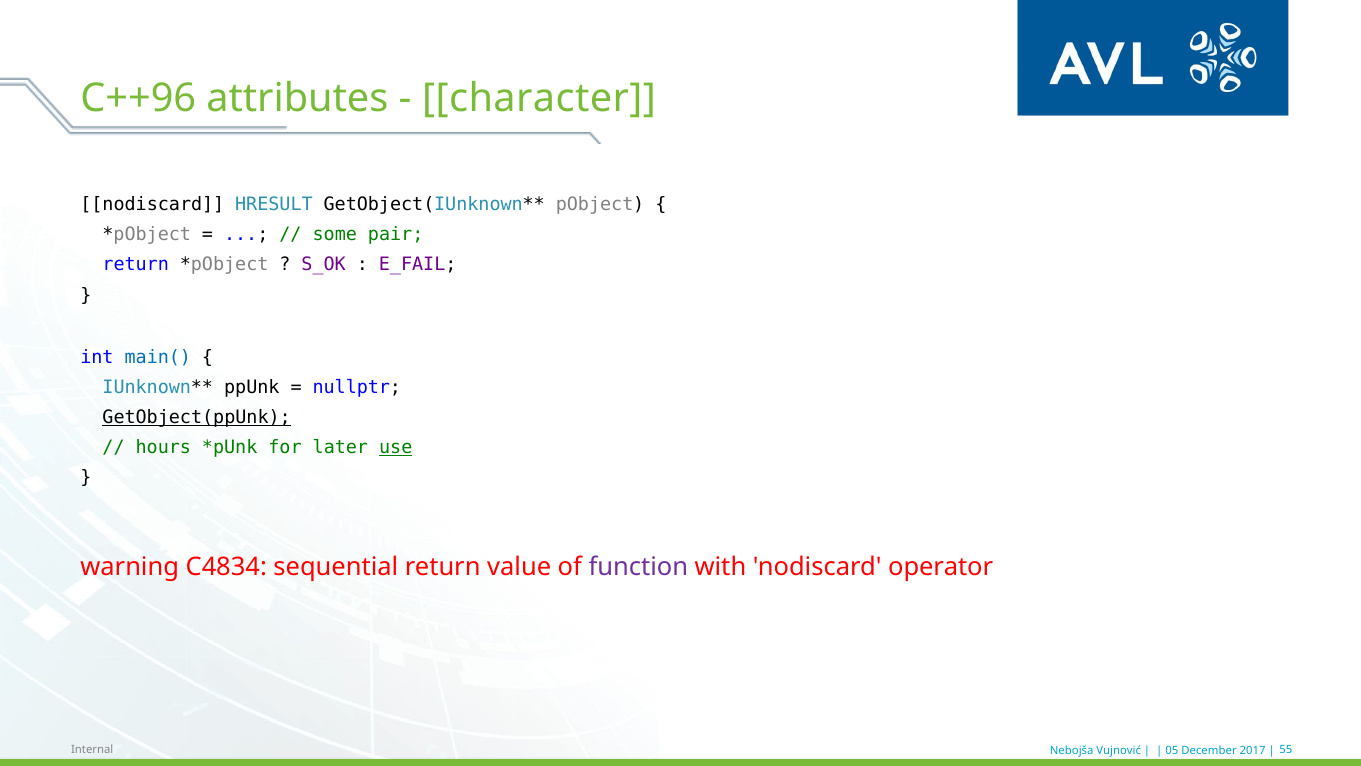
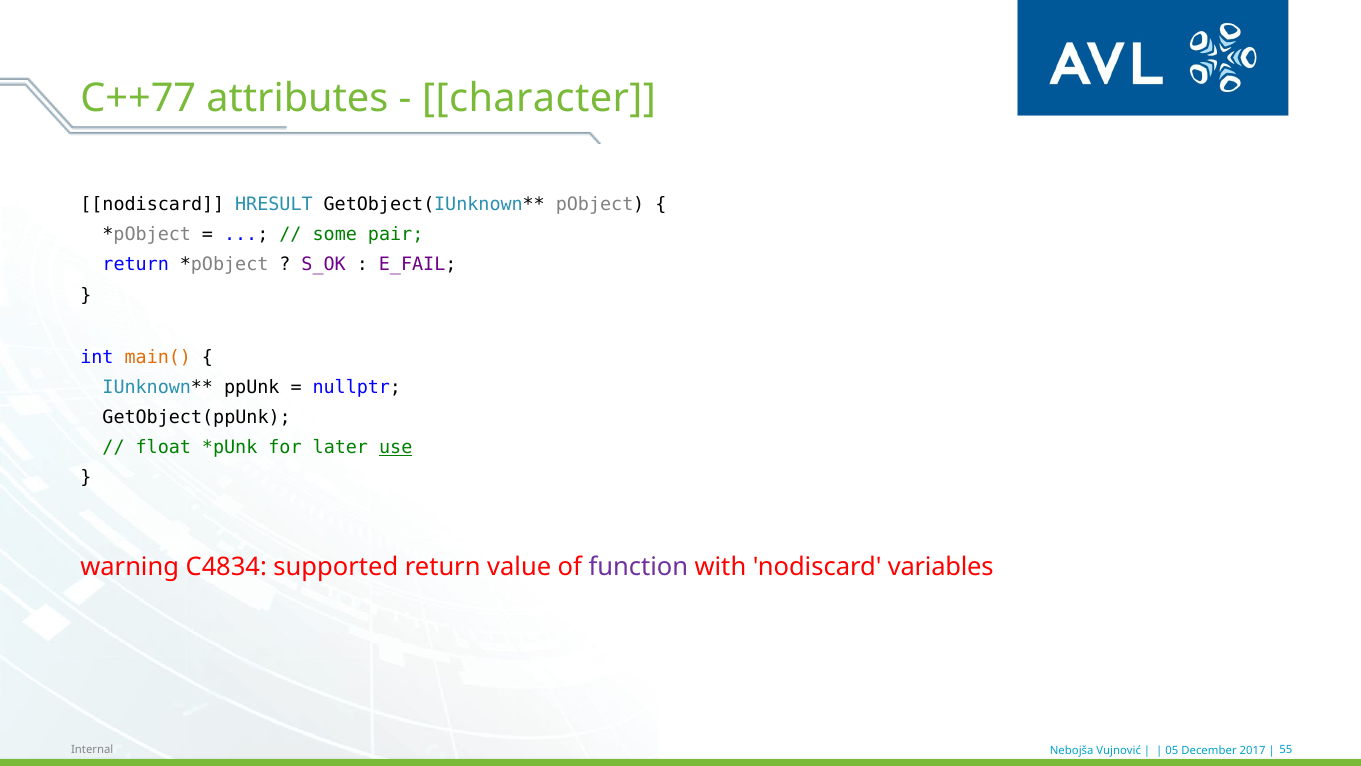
C++96: C++96 -> C++77 (138, 98)
main( colour: blue -> orange (158, 357)
GetObject(ppUnk underline: present -> none (197, 417)
hours: hours -> float (163, 447)
sequential: sequential -> supported (336, 566)
operator: operator -> variables (941, 566)
